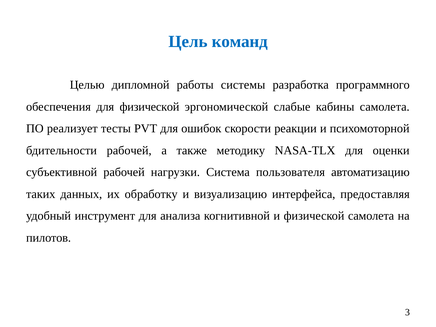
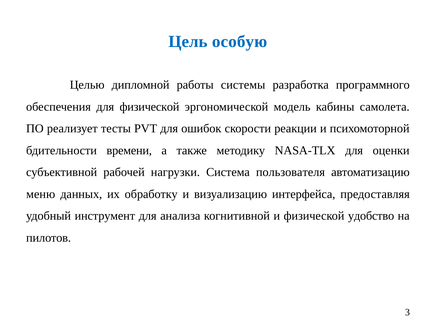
команд: команд -> особую (240, 42)
слабые: слабые -> модель (292, 107)
бдительности рабочей: рабочей -> времени (129, 150)
таких: таких -> меню (41, 194)
физической самолета: самолета -> удобство (371, 216)
